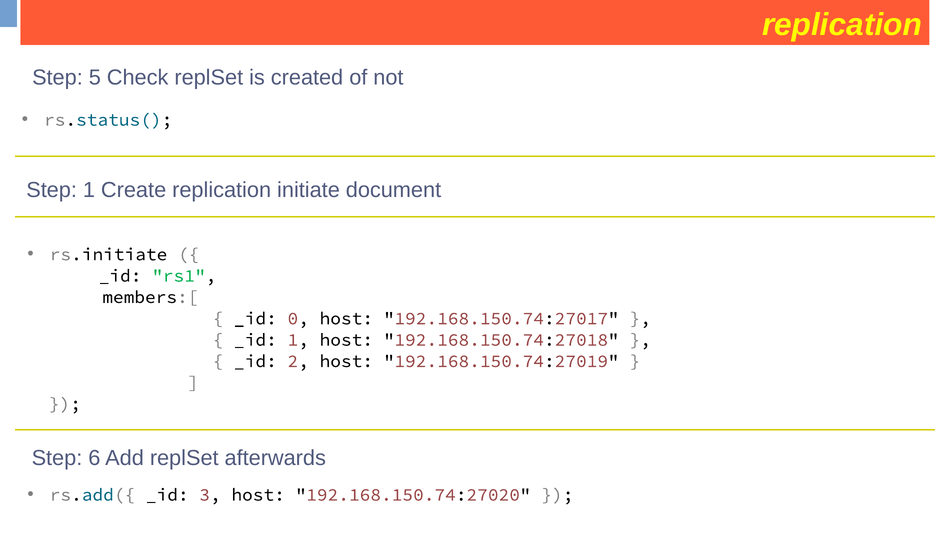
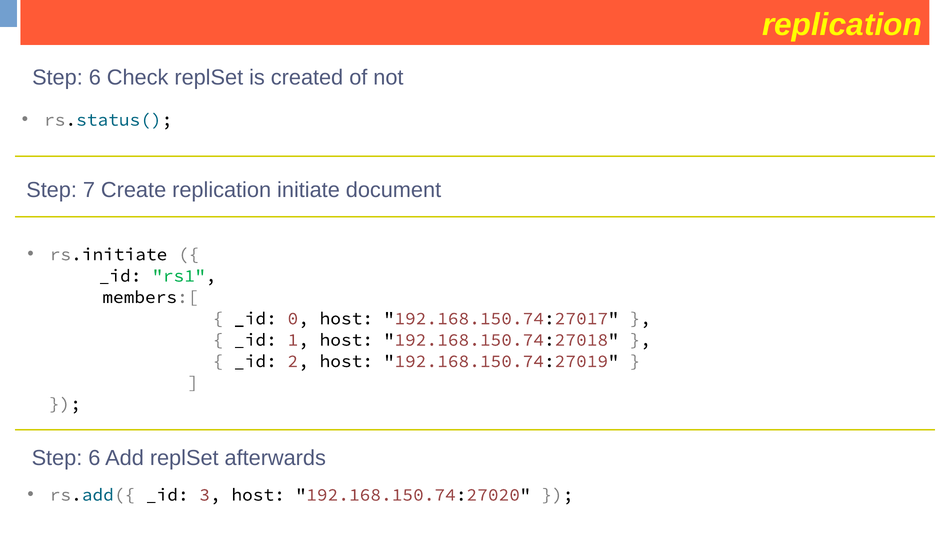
5: 5 -> 6 (95, 78)
Step 1: 1 -> 7 (89, 190)
